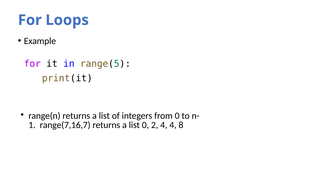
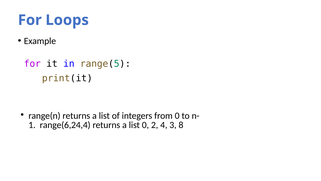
range(7,16,7: range(7,16,7 -> range(6,24,4 (65, 125)
4 4: 4 -> 3 (173, 125)
